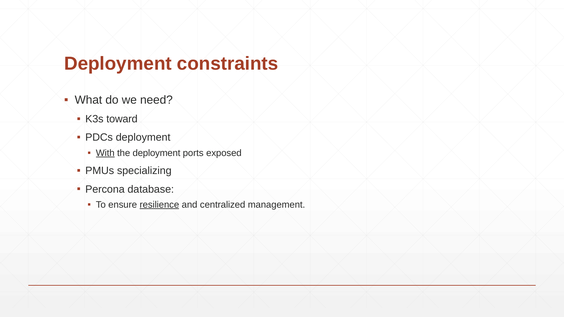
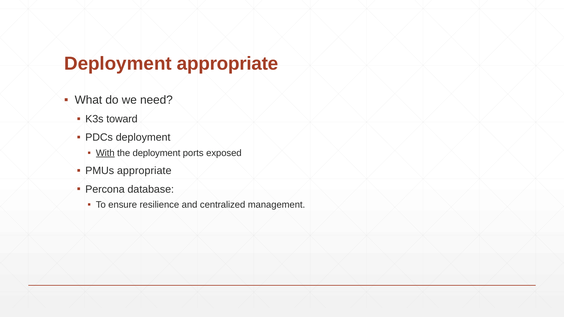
Deployment constraints: constraints -> appropriate (228, 64)
PMUs specializing: specializing -> appropriate (144, 171)
resilience underline: present -> none (159, 205)
